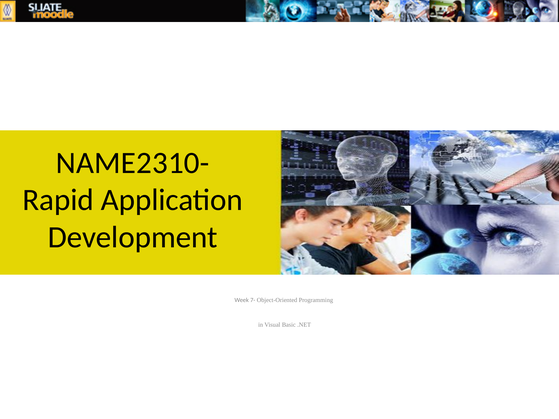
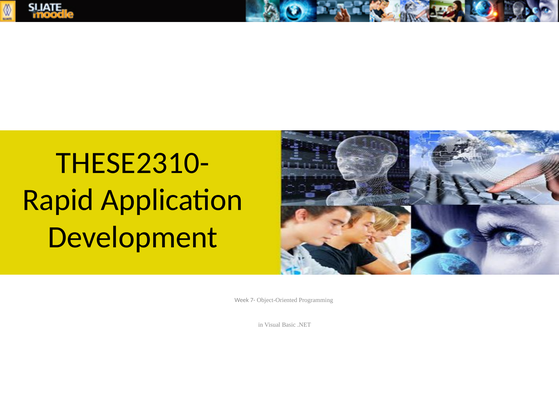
NAME2310-: NAME2310- -> THESE2310- (133, 163)
